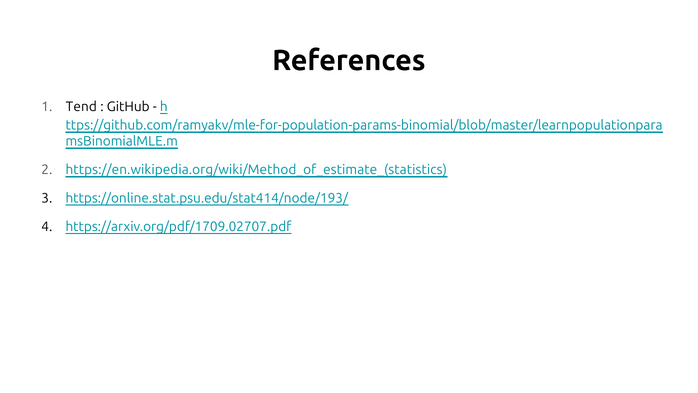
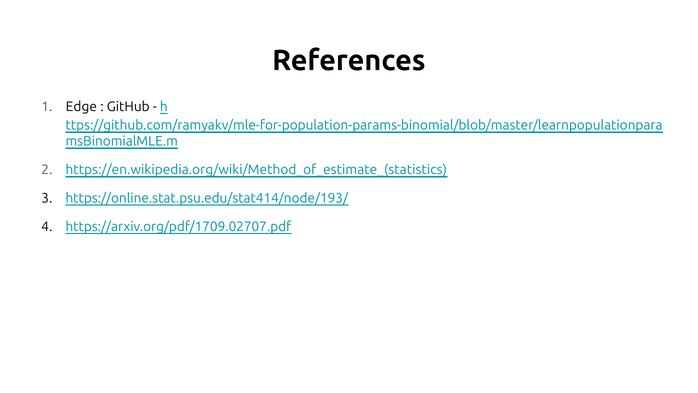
Tend: Tend -> Edge (81, 106)
